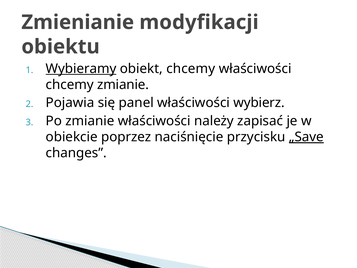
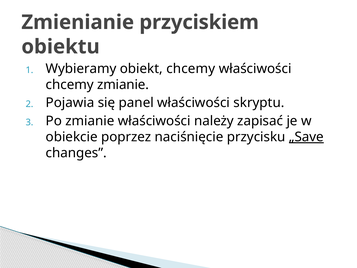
modyfikacji: modyfikacji -> przyciskiem (199, 22)
Wybieramy underline: present -> none (81, 69)
wybierz: wybierz -> skryptu (259, 103)
